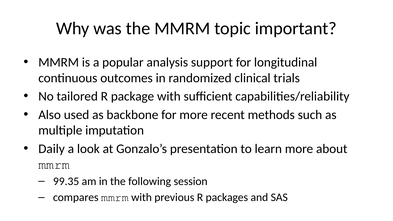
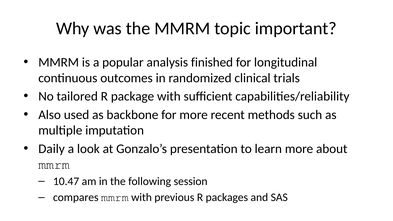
support: support -> finished (212, 62)
99.35: 99.35 -> 10.47 (66, 181)
